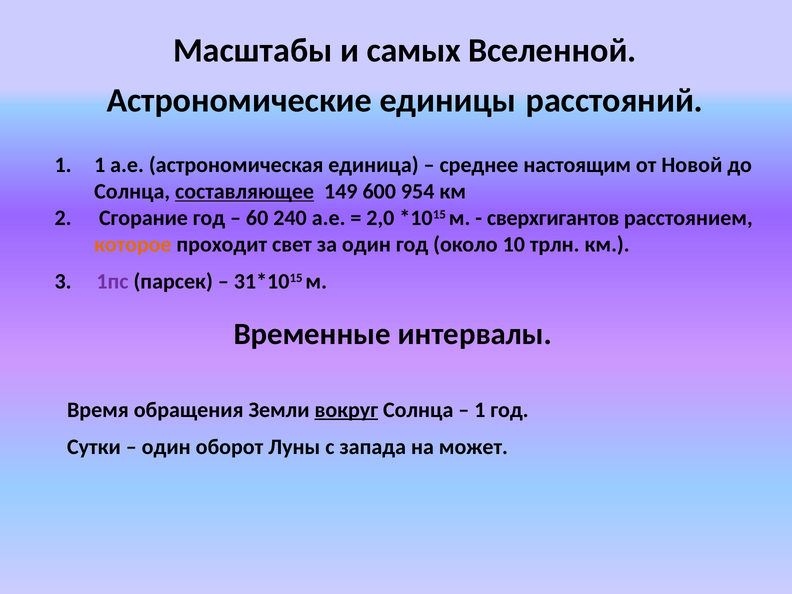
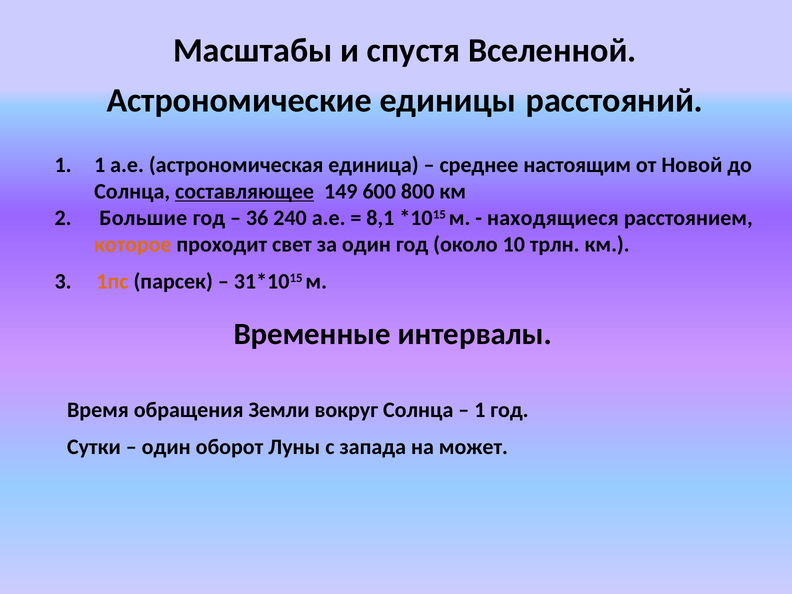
самых: самых -> спустя (413, 51)
954: 954 -> 800 (418, 191)
Сгорание: Сгорание -> Большие (143, 218)
60: 60 -> 36 (257, 218)
2,0: 2,0 -> 8,1 (380, 218)
сверхгигантов: сверхгигантов -> находящиеся (553, 218)
1пс colour: purple -> orange (112, 282)
вокруг underline: present -> none (346, 410)
